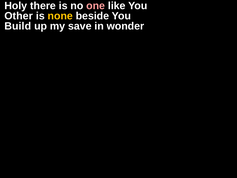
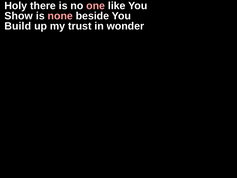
Other: Other -> Show (19, 16)
none colour: yellow -> pink (60, 16)
save: save -> trust (80, 26)
